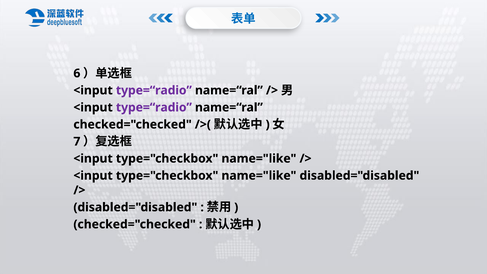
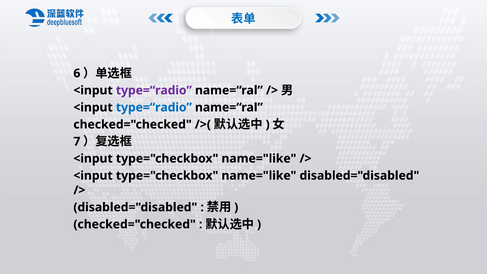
type=“radio colour: purple -> blue (154, 107)
